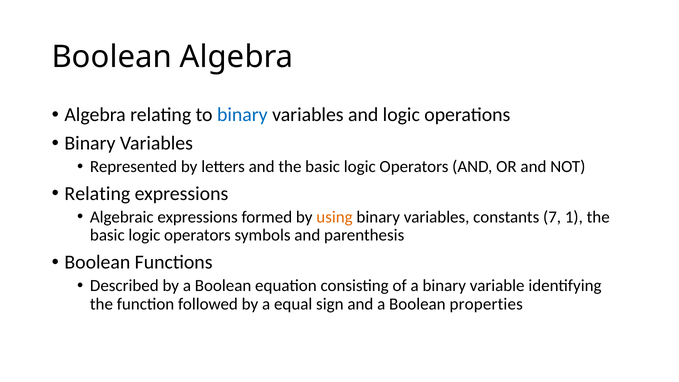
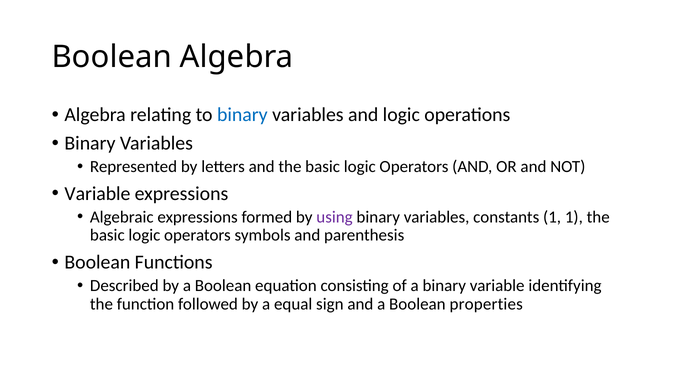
Relating: Relating -> Variable (97, 194)
using colour: orange -> purple (335, 217)
constants 7: 7 -> 1 (552, 217)
